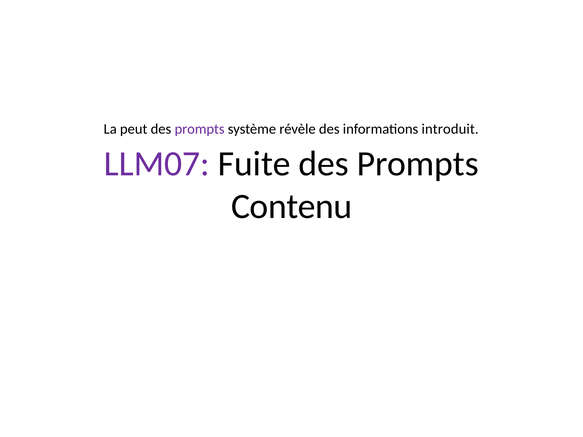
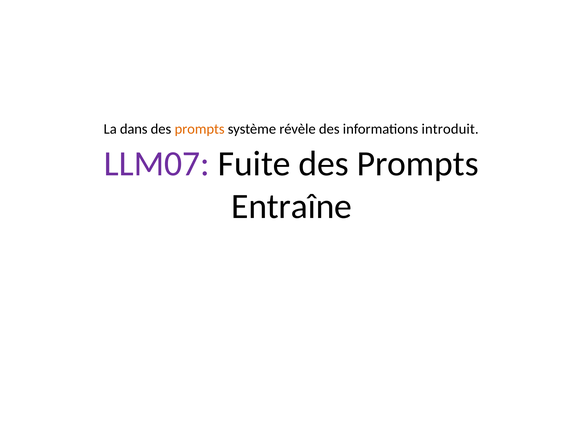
peut: peut -> dans (134, 129)
prompts colour: purple -> orange (200, 129)
Contenu: Contenu -> Entraîne (292, 207)
